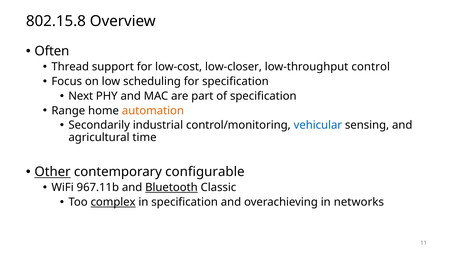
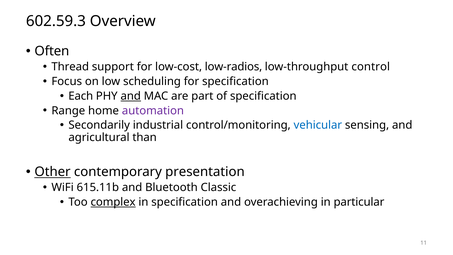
802.15.8: 802.15.8 -> 602.59.3 (56, 21)
low-closer: low-closer -> low-radios (234, 67)
Next: Next -> Each (81, 96)
and underline: none -> present (131, 96)
automation colour: orange -> purple (153, 111)
time: time -> than (145, 137)
configurable: configurable -> presentation (205, 172)
967.11b: 967.11b -> 615.11b (98, 187)
Bluetooth underline: present -> none (171, 187)
networks: networks -> particular (359, 202)
